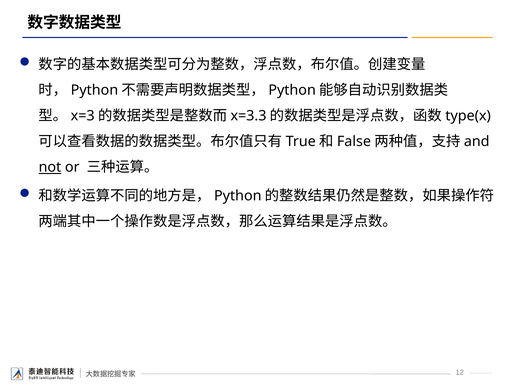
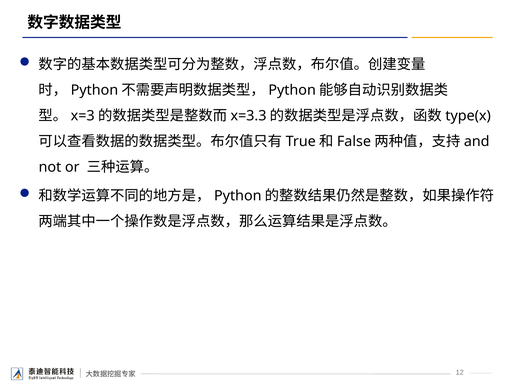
not underline: present -> none (50, 167)
